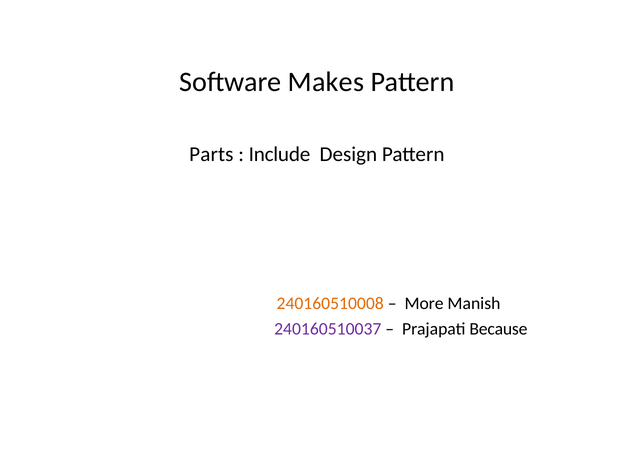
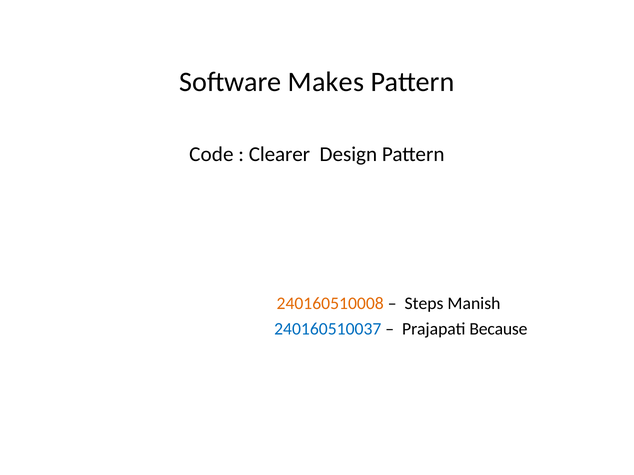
Parts: Parts -> Code (211, 155)
Include: Include -> Clearer (279, 155)
More: More -> Steps (424, 304)
240160510037 colour: purple -> blue (328, 329)
